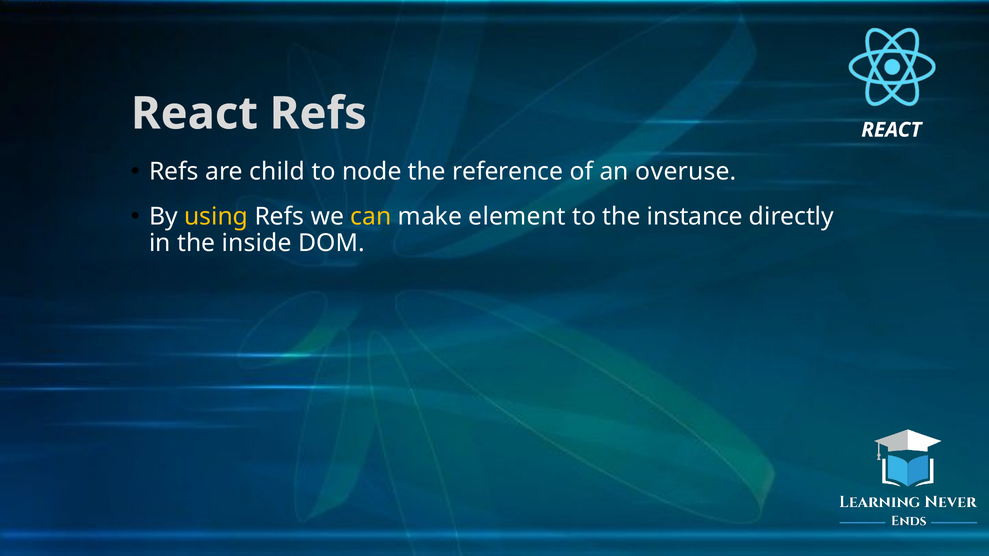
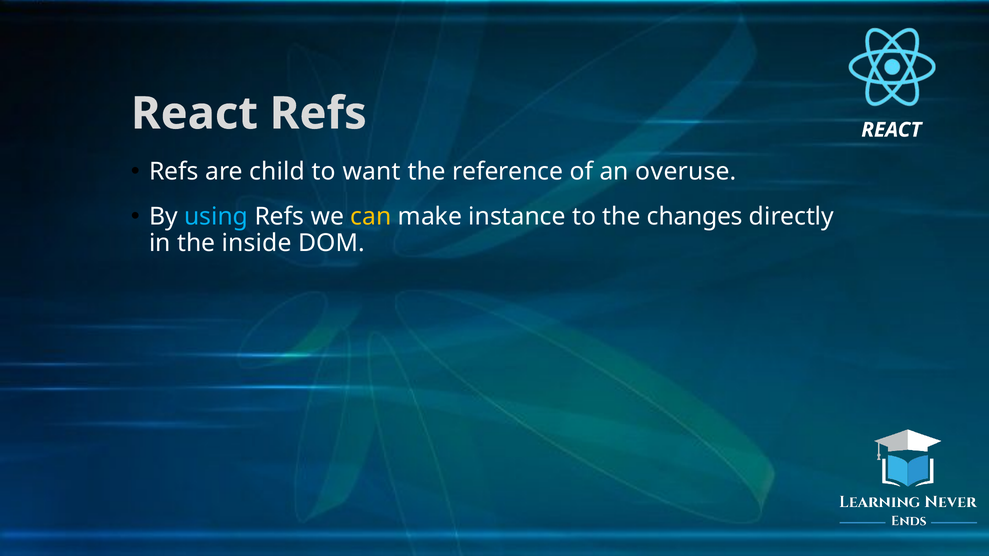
node: node -> want (372, 171)
using colour: yellow -> light blue (216, 217)
element: element -> instance (517, 217)
instance: instance -> changes (695, 217)
